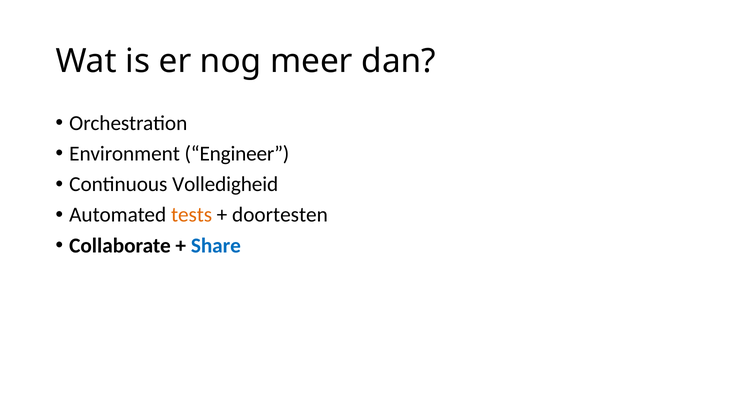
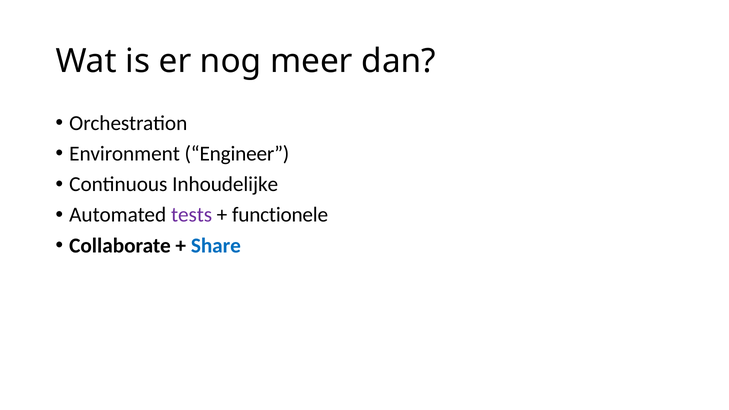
Volledigheid: Volledigheid -> Inhoudelijke (225, 184)
tests colour: orange -> purple (192, 215)
doortesten: doortesten -> functionele (280, 215)
